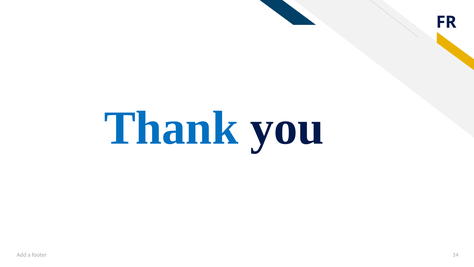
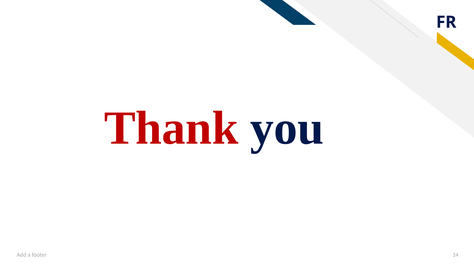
Thank colour: blue -> red (171, 128)
